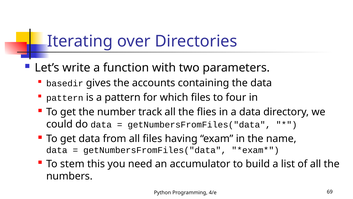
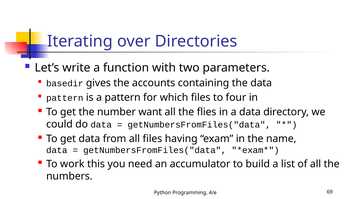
track: track -> want (150, 112)
stem: stem -> work (72, 163)
